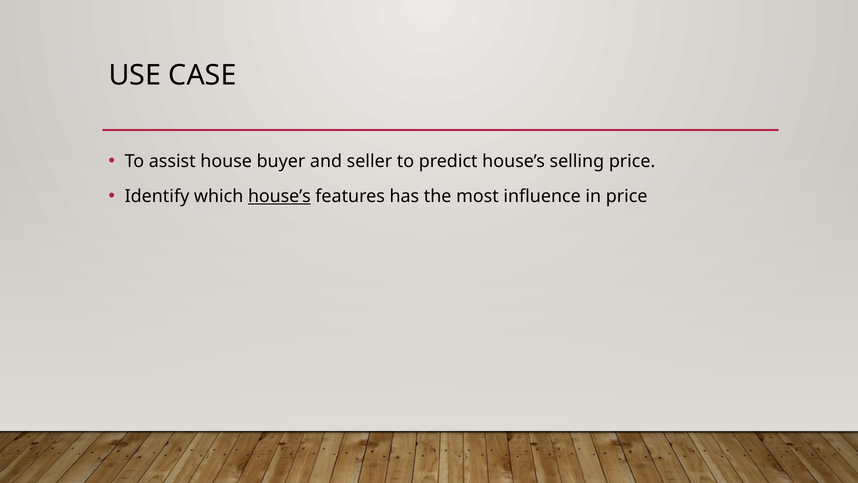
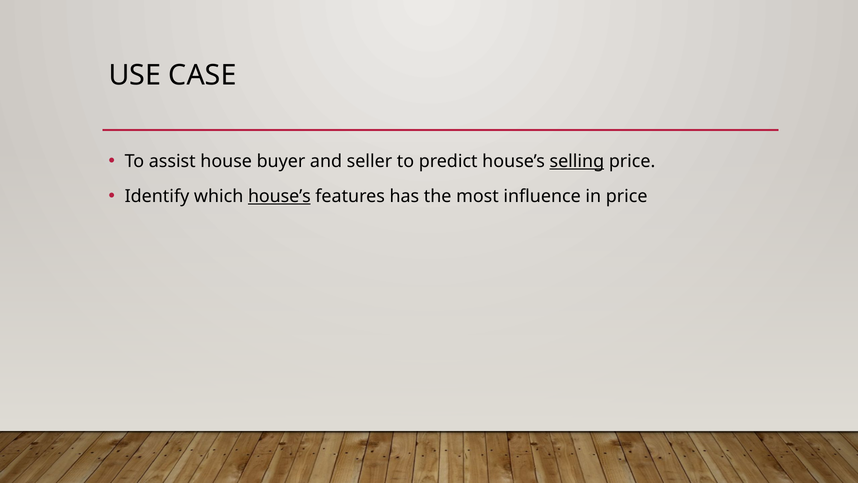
selling underline: none -> present (577, 161)
